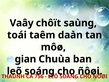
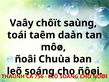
gian: gian -> ñoâi (25, 59)
